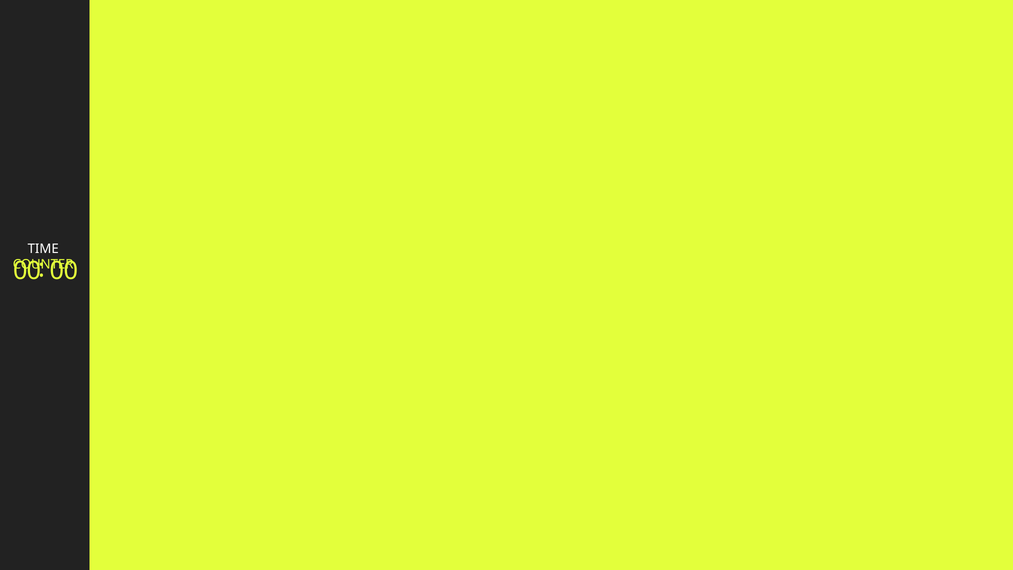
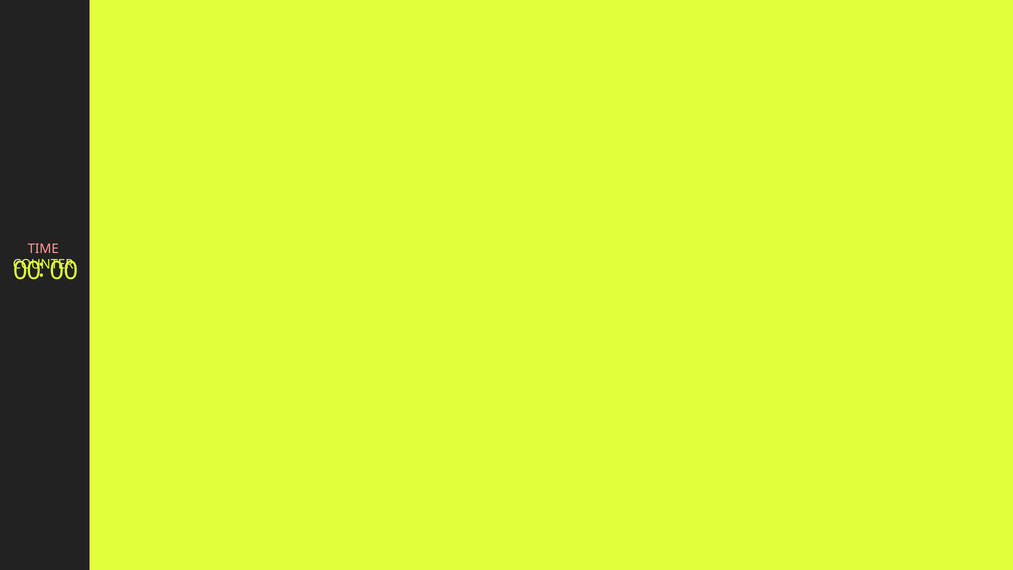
TIME colour: white -> pink (43, 249)
